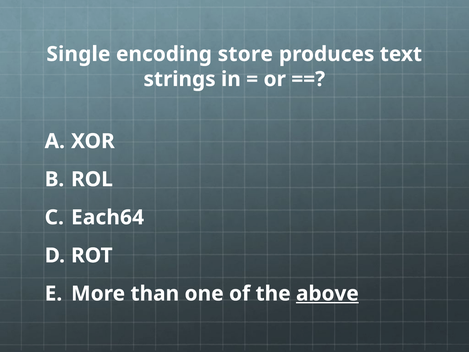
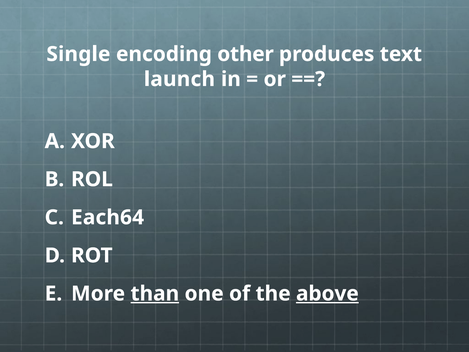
store: store -> other (246, 54)
strings: strings -> launch (179, 79)
than underline: none -> present (155, 293)
